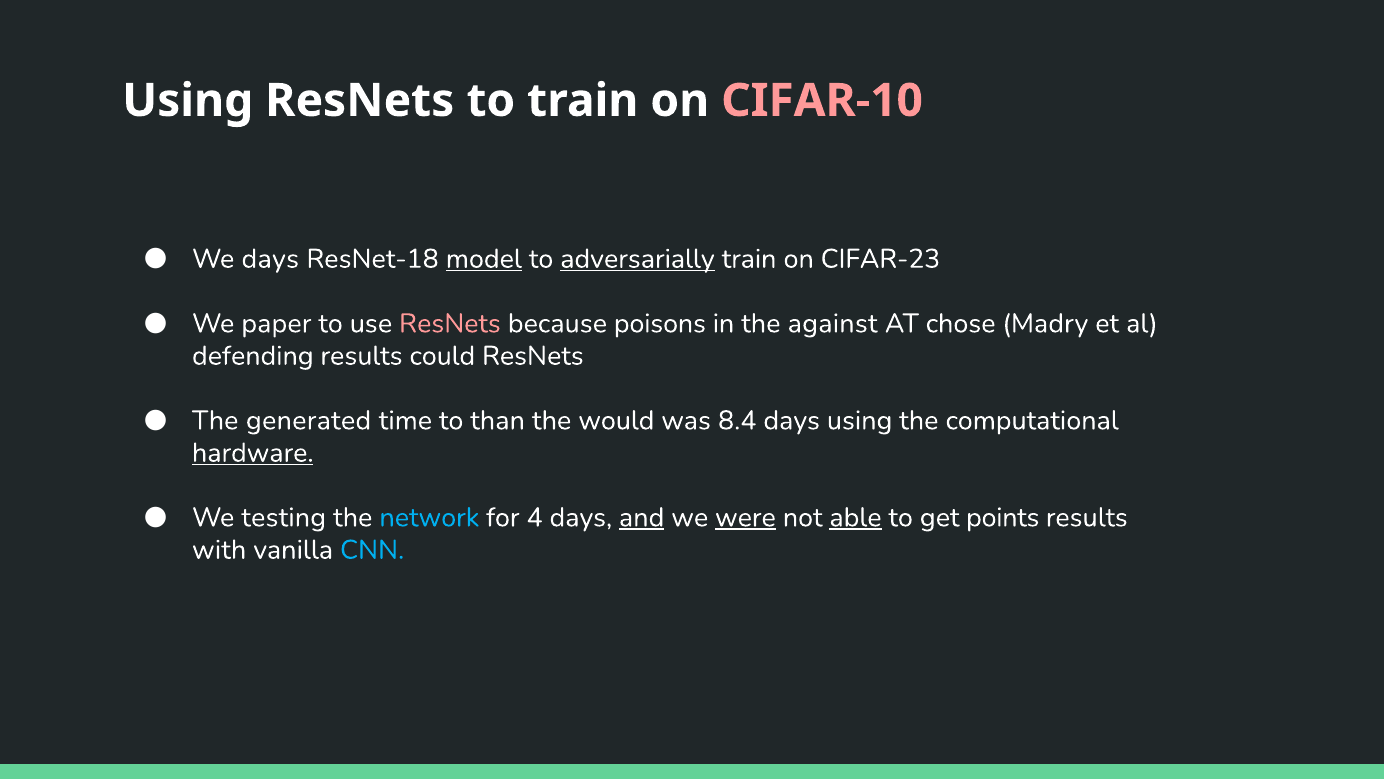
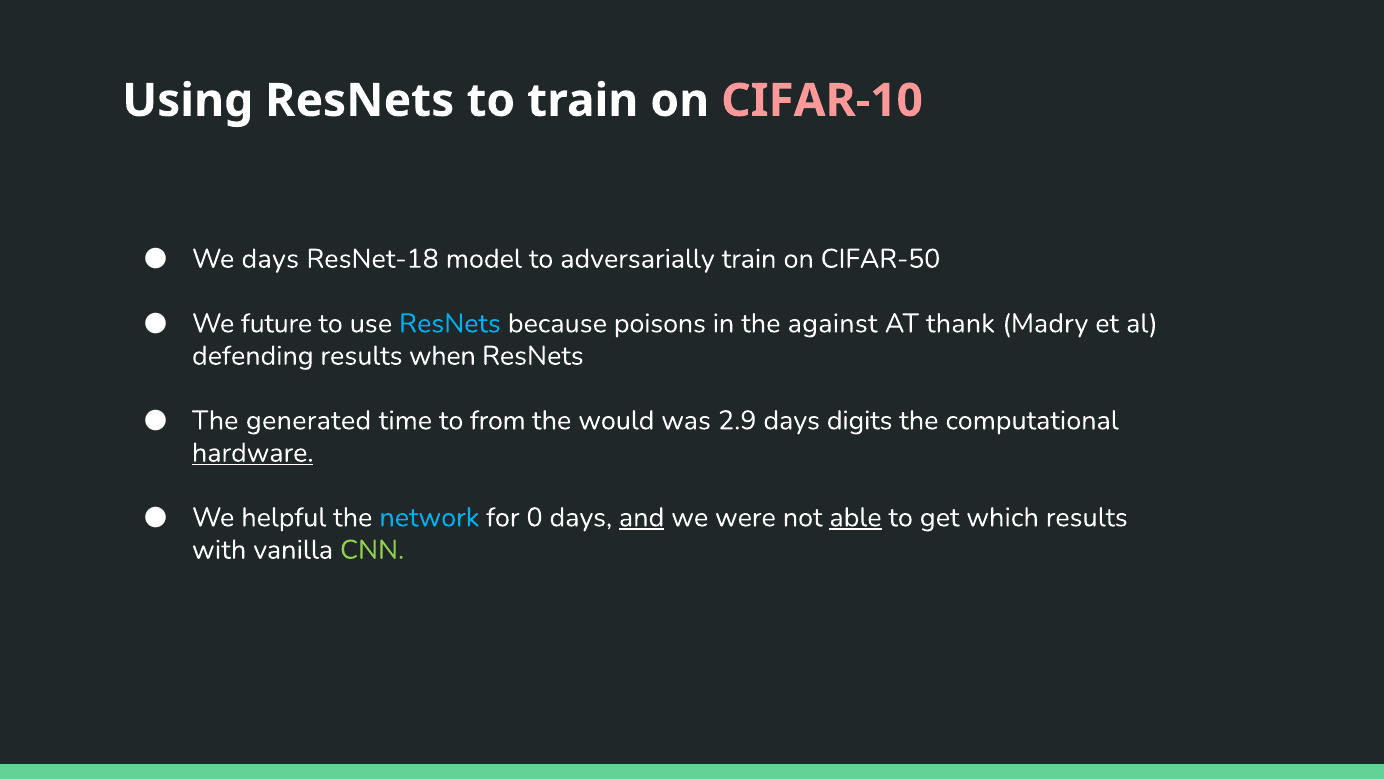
model underline: present -> none (484, 259)
adversarially underline: present -> none (637, 259)
CIFAR-23: CIFAR-23 -> CIFAR-50 (880, 259)
paper: paper -> future (277, 323)
ResNets colour: pink -> light blue (450, 323)
chose: chose -> thank (960, 323)
could: could -> when (442, 356)
than: than -> from (498, 420)
8.4: 8.4 -> 2.9 (737, 420)
days using: using -> digits (860, 420)
testing: testing -> helpful (284, 517)
4: 4 -> 0 (535, 517)
were underline: present -> none (745, 517)
points: points -> which (1003, 517)
CNN colour: light blue -> light green (372, 549)
